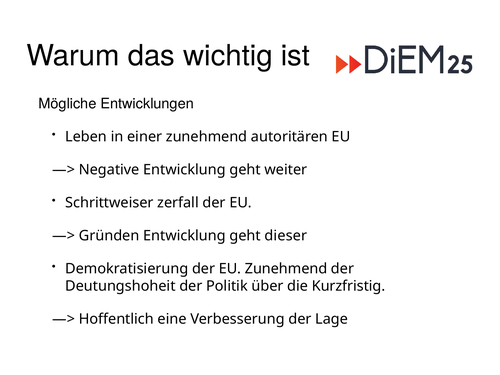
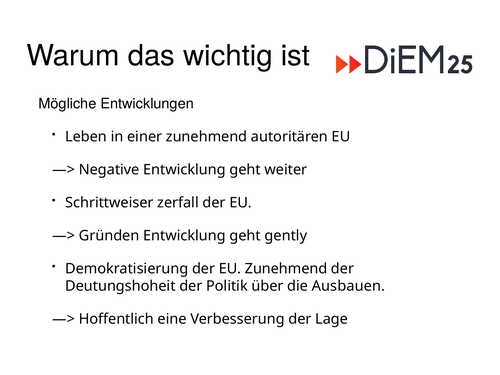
dieser: dieser -> gently (286, 236)
Kurzfristig: Kurzfristig -> Ausbauen (348, 286)
